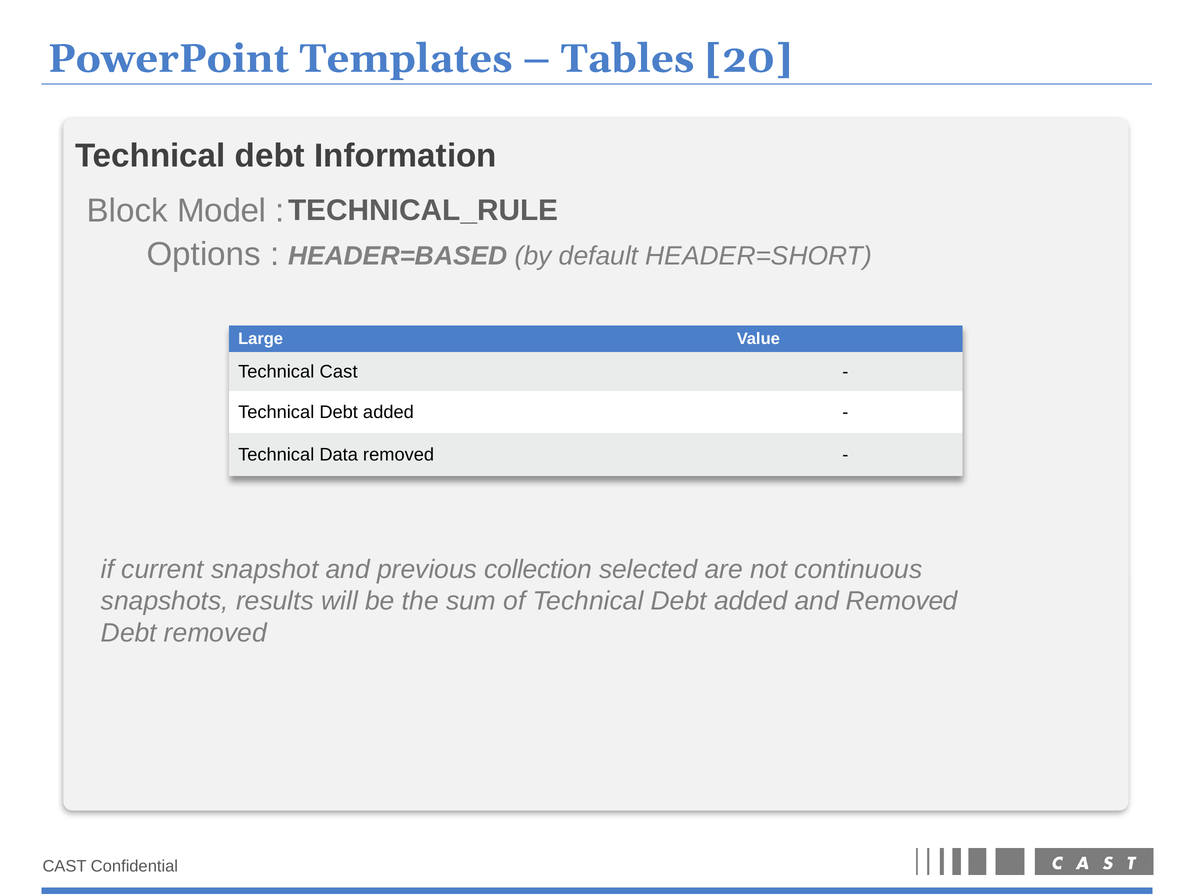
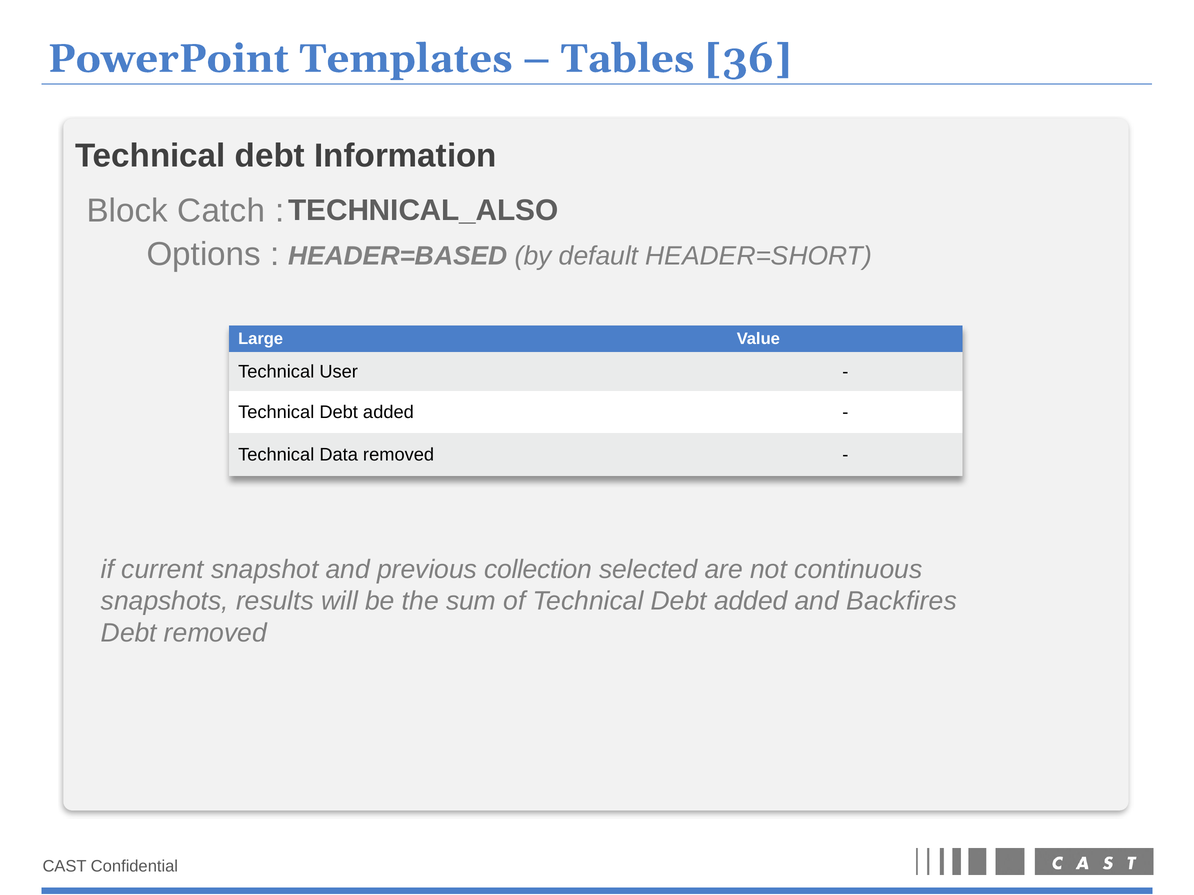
20: 20 -> 36 (748, 59)
Model: Model -> Catch (221, 211)
TECHNICAL_RULE: TECHNICAL_RULE -> TECHNICAL_ALSO (423, 210)
Technical Cast: Cast -> User (339, 372)
and Removed: Removed -> Backfires (902, 602)
